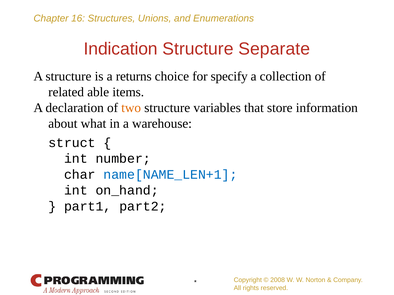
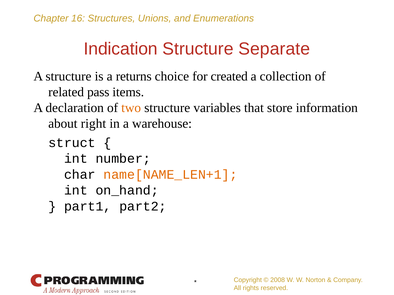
specify: specify -> created (229, 76)
able: able -> pass (98, 92)
what: what -> right (93, 124)
name[NAME_LEN+1 colour: blue -> orange (170, 175)
